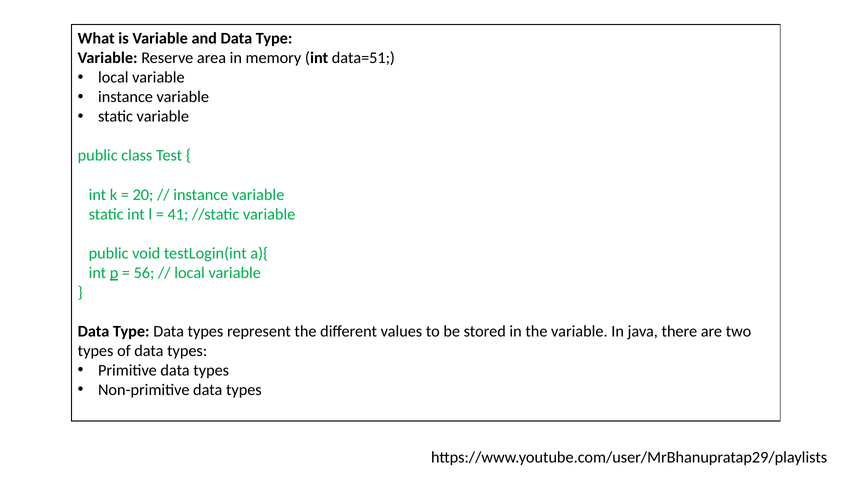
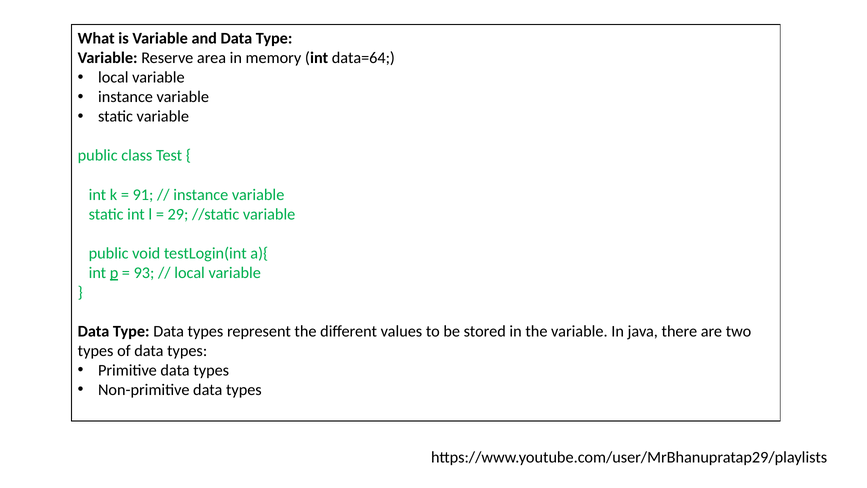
data=51: data=51 -> data=64 (363, 58)
20: 20 -> 91 (143, 195)
41: 41 -> 29 (178, 214)
56: 56 -> 93 (144, 273)
